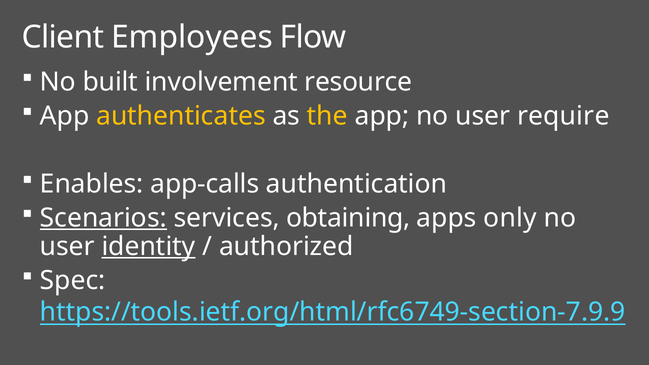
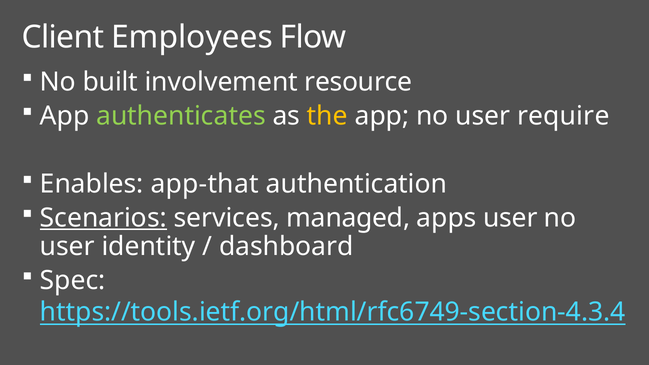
authenticates colour: yellow -> light green (181, 116)
app-calls: app-calls -> app-that (205, 184)
obtaining: obtaining -> managed (348, 218)
apps only: only -> user (510, 218)
identity underline: present -> none (149, 247)
authorized: authorized -> dashboard (286, 247)
https://tools.ietf.org/html/rfc6749-section-7.9.9: https://tools.ietf.org/html/rfc6749-section-7.9.9 -> https://tools.ietf.org/html/rfc6749-section-4.3.4 (333, 312)
